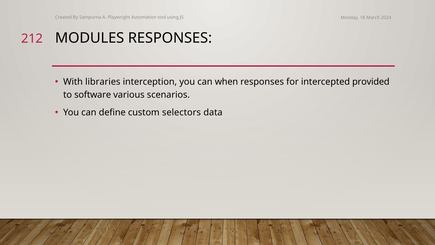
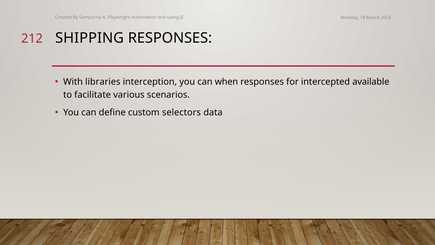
MODULES: MODULES -> SHIPPING (90, 38)
provided: provided -> available (371, 82)
software: software -> facilitate (93, 95)
